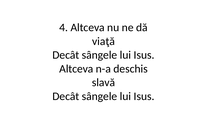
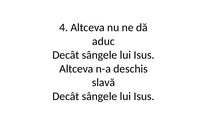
viaţă: viaţă -> aduc (103, 41)
